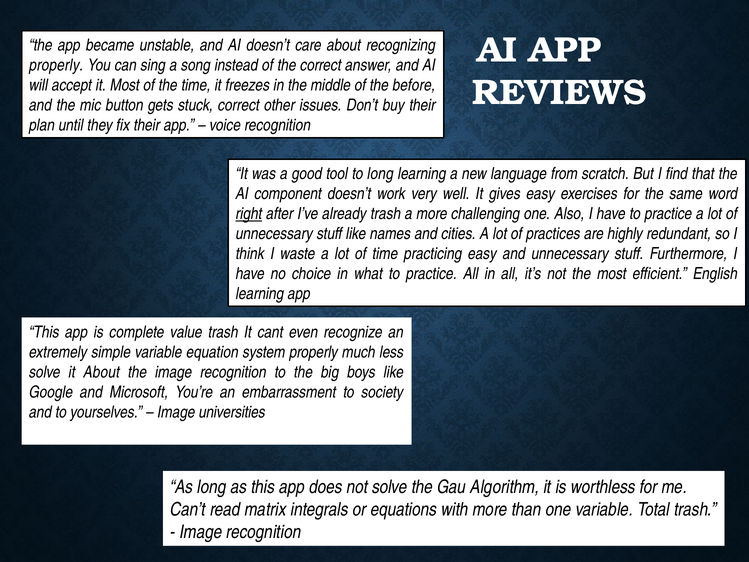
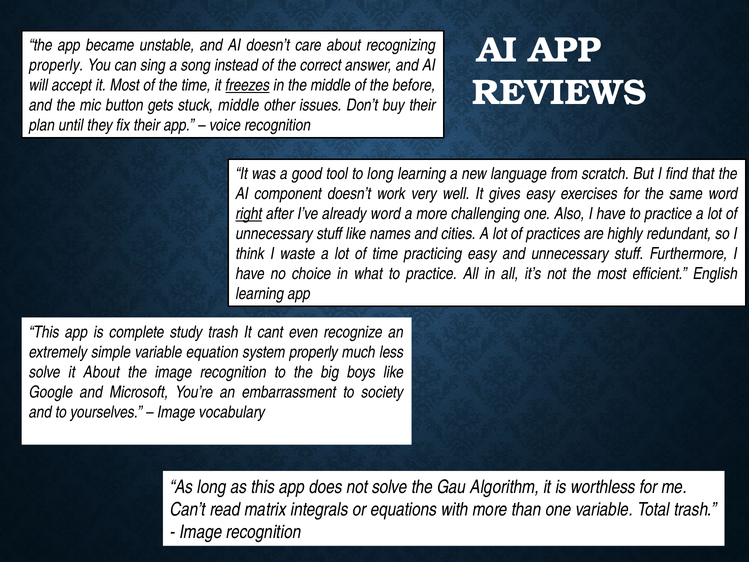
freezes underline: none -> present (248, 85)
stuck correct: correct -> middle (239, 105)
already trash: trash -> word (386, 214)
value: value -> study (186, 332)
universities: universities -> vocabulary (232, 412)
